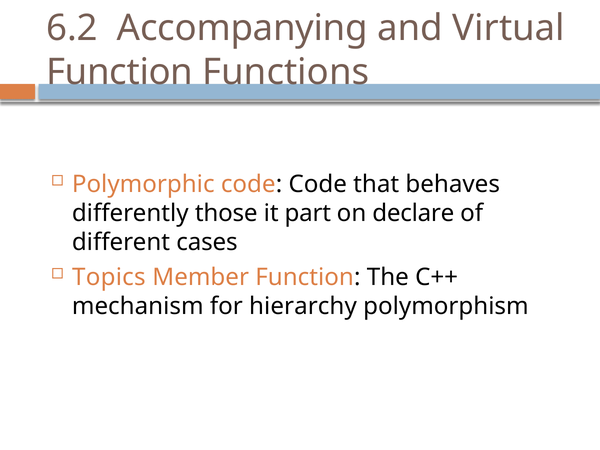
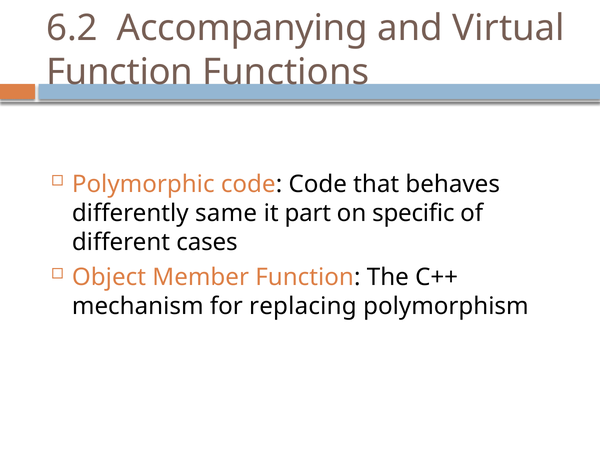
those: those -> same (226, 213)
declare: declare -> specific (413, 213)
Topics: Topics -> Object (109, 277)
hierarchy: hierarchy -> replacing (303, 306)
